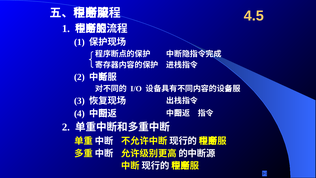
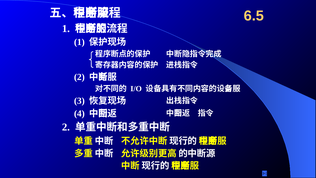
4.5: 4.5 -> 6.5 (254, 16)
